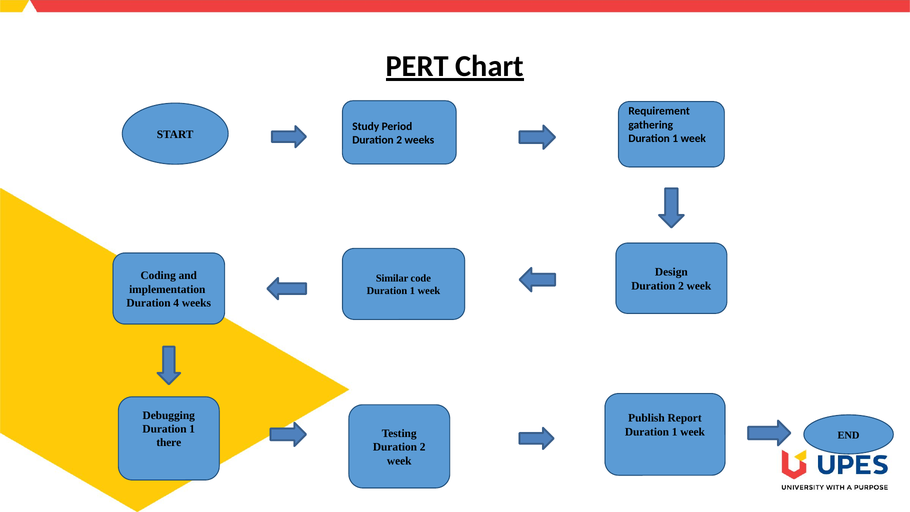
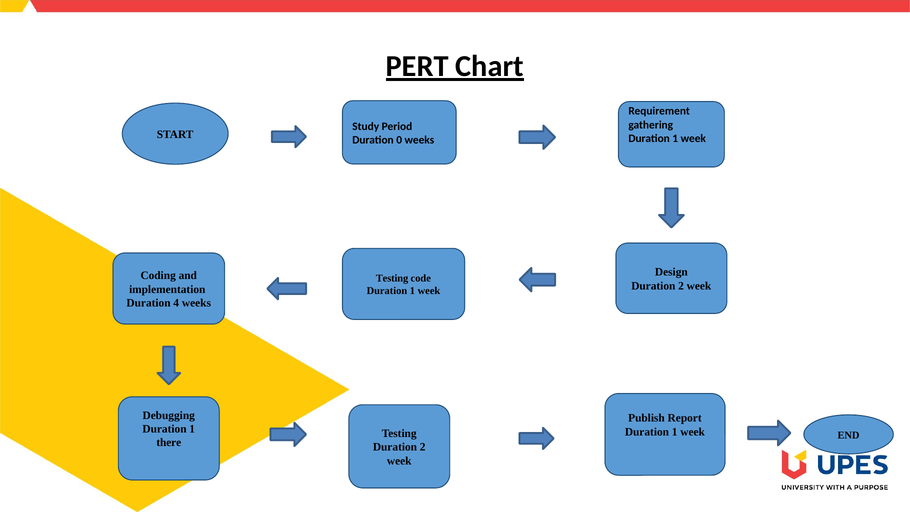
2: 2 -> 0 (399, 140)
Similar: Similar -> Testing (392, 278)
